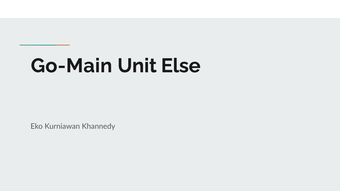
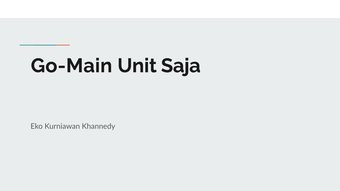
Else: Else -> Saja (181, 66)
